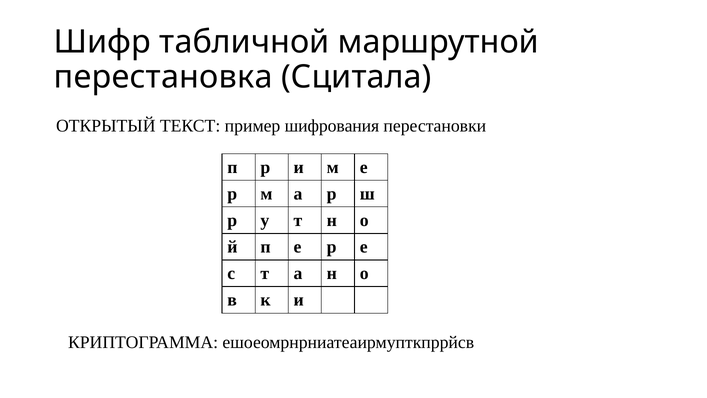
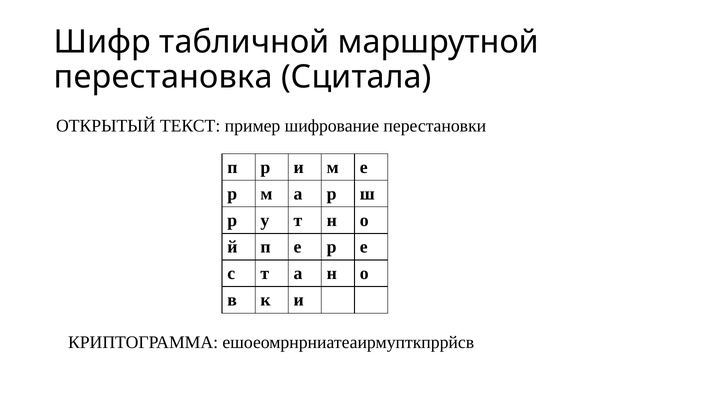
шифрования: шифрования -> шифрование (332, 126)
